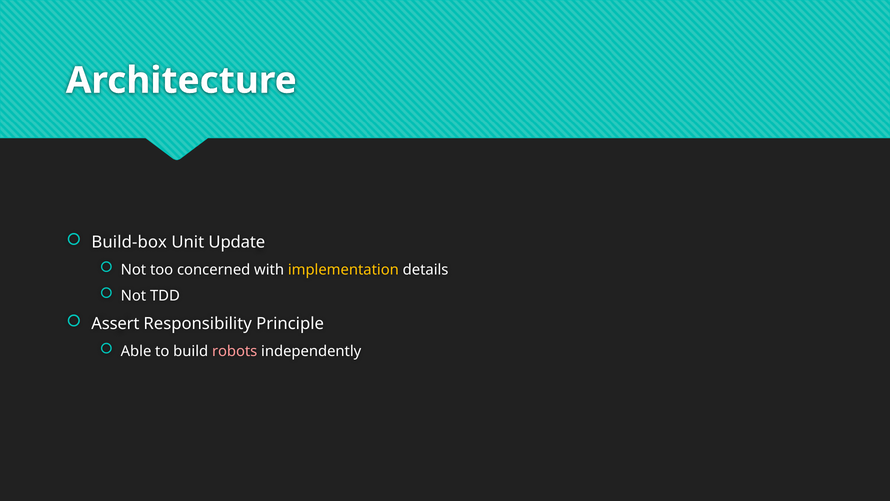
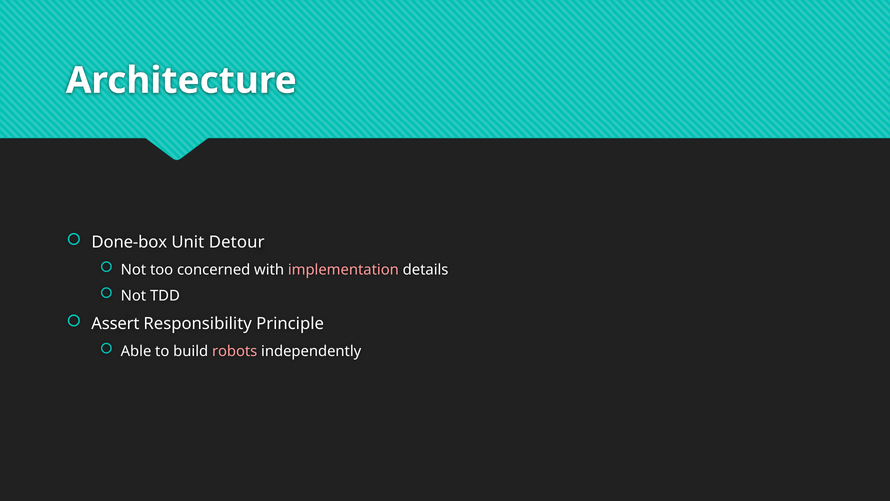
Build-box: Build-box -> Done-box (129, 242)
Update: Update -> Detour (237, 242)
implementation colour: yellow -> pink (343, 269)
